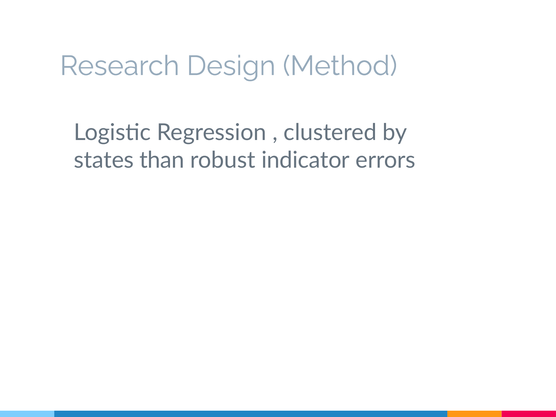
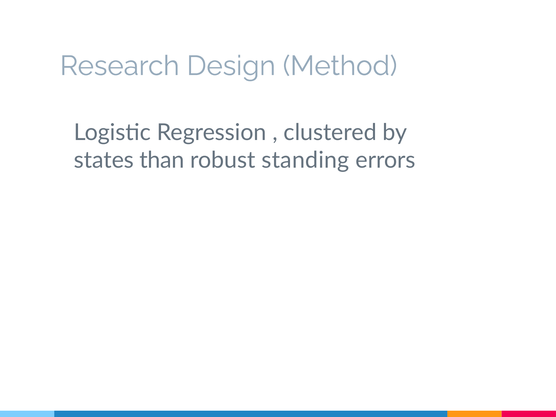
indicator: indicator -> standing (305, 160)
